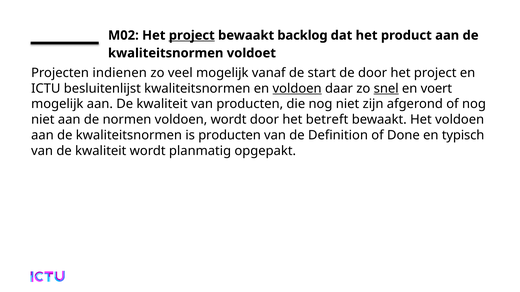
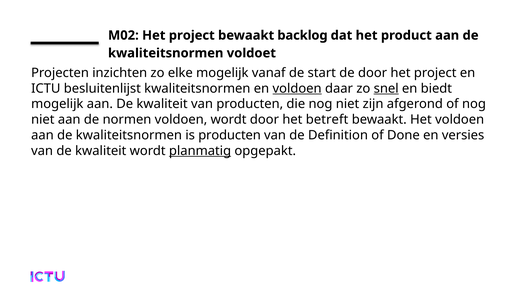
project underline: present -> none (192, 35)
indienen: indienen -> inzichten (120, 73)
veel: veel -> elke (180, 73)
voert: voert -> biedt (436, 89)
typisch: typisch -> versies (463, 135)
planmatig underline: none -> present (200, 151)
